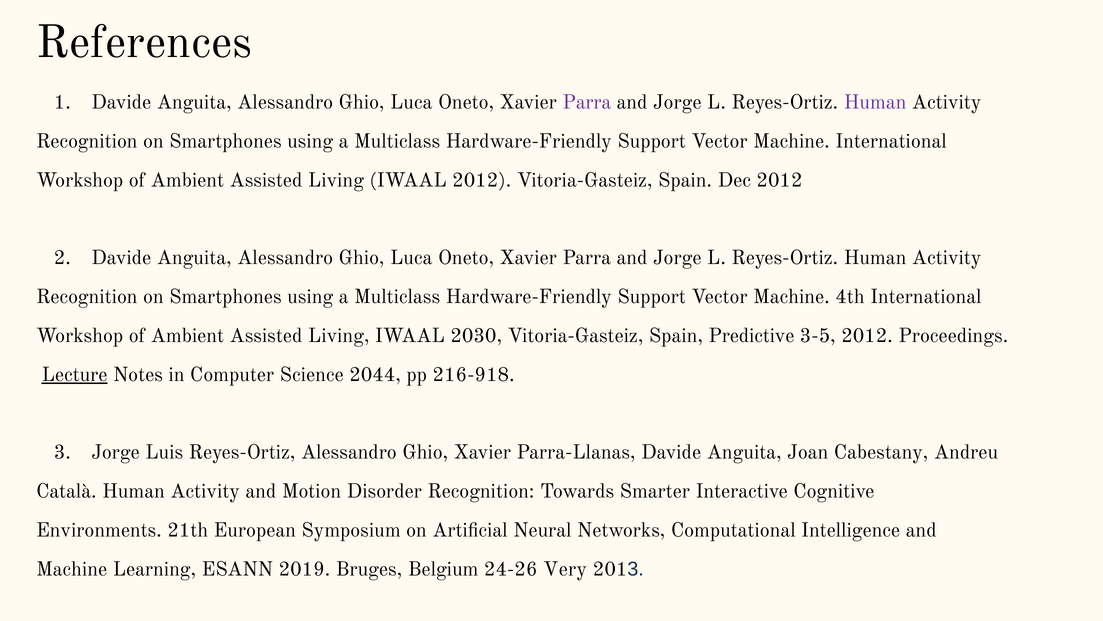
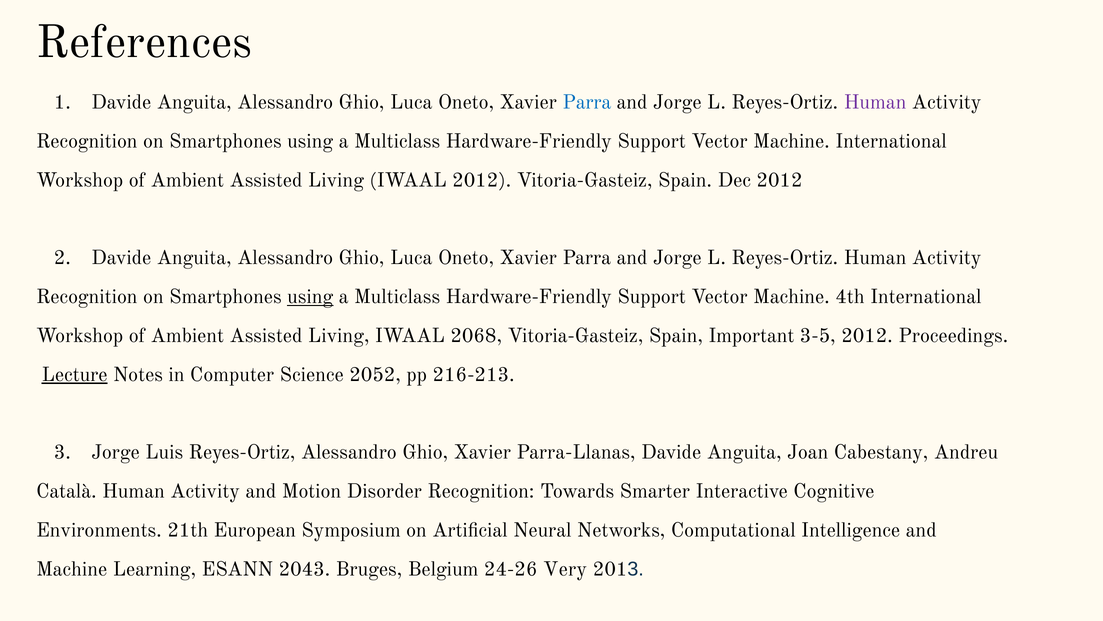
Parra colour: purple -> blue (587, 102)
using underline: none -> present (310, 297)
2030: 2030 -> 2068 (476, 335)
Predictive: Predictive -> Important (751, 335)
2044: 2044 -> 2052 (375, 374)
216-918: 216-918 -> 216-213 (474, 374)
2019: 2019 -> 2043 (304, 569)
